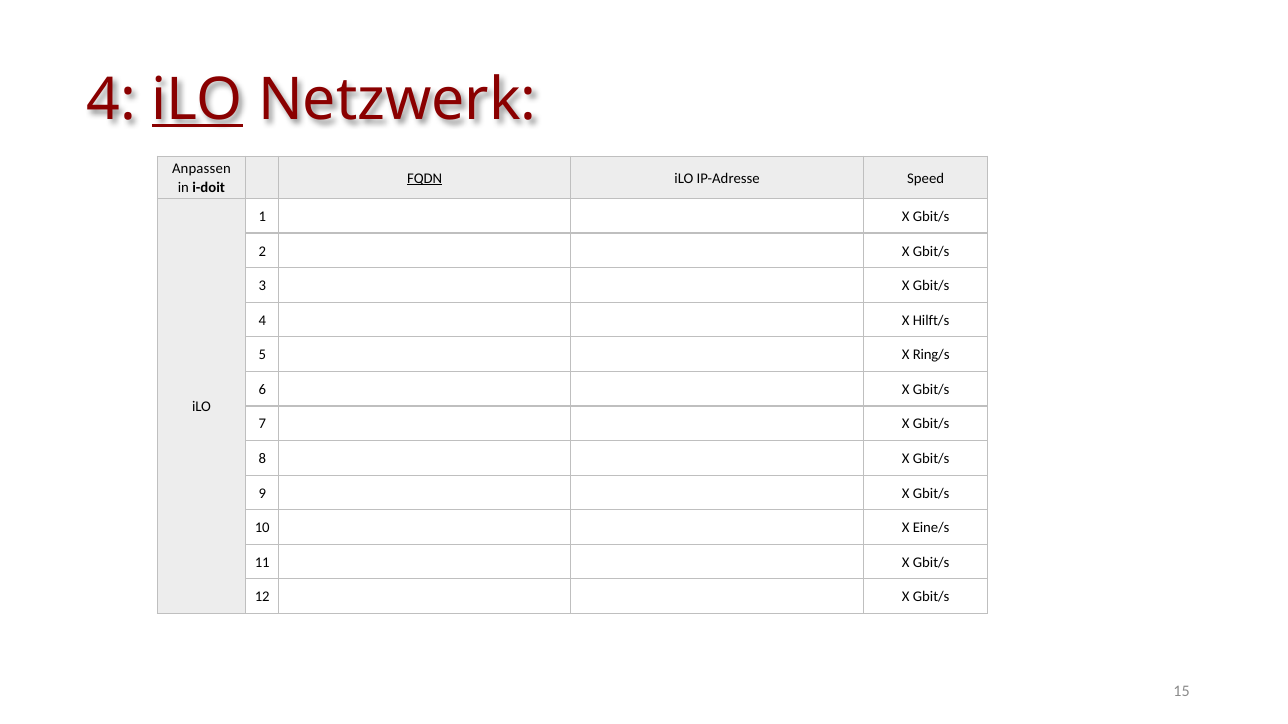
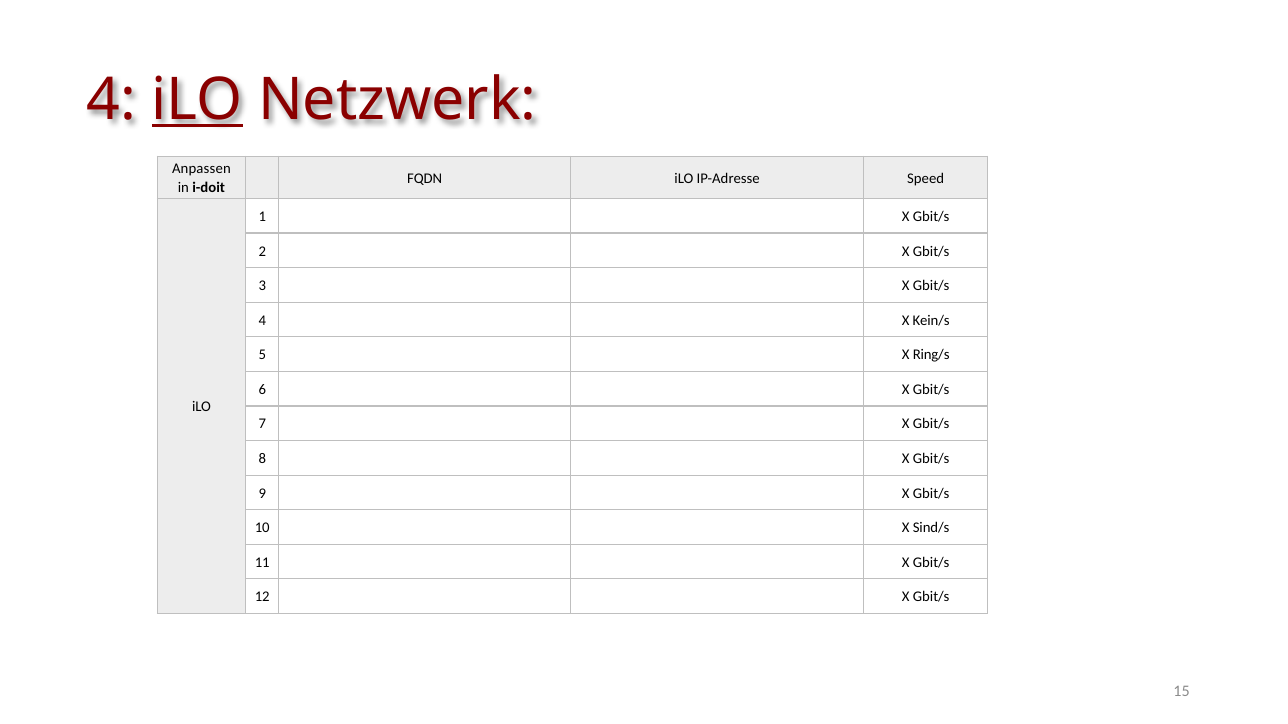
FQDN underline: present -> none (425, 178)
Hilft/s: Hilft/s -> Kein/s (931, 321)
Eine/s: Eine/s -> Sind/s (931, 528)
